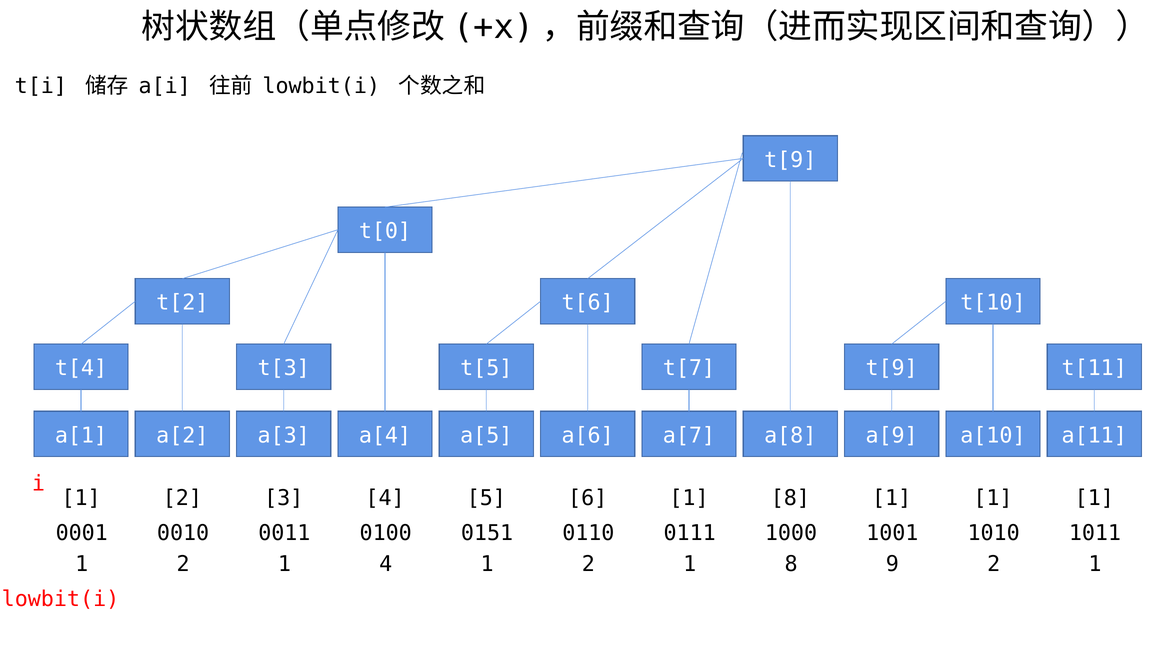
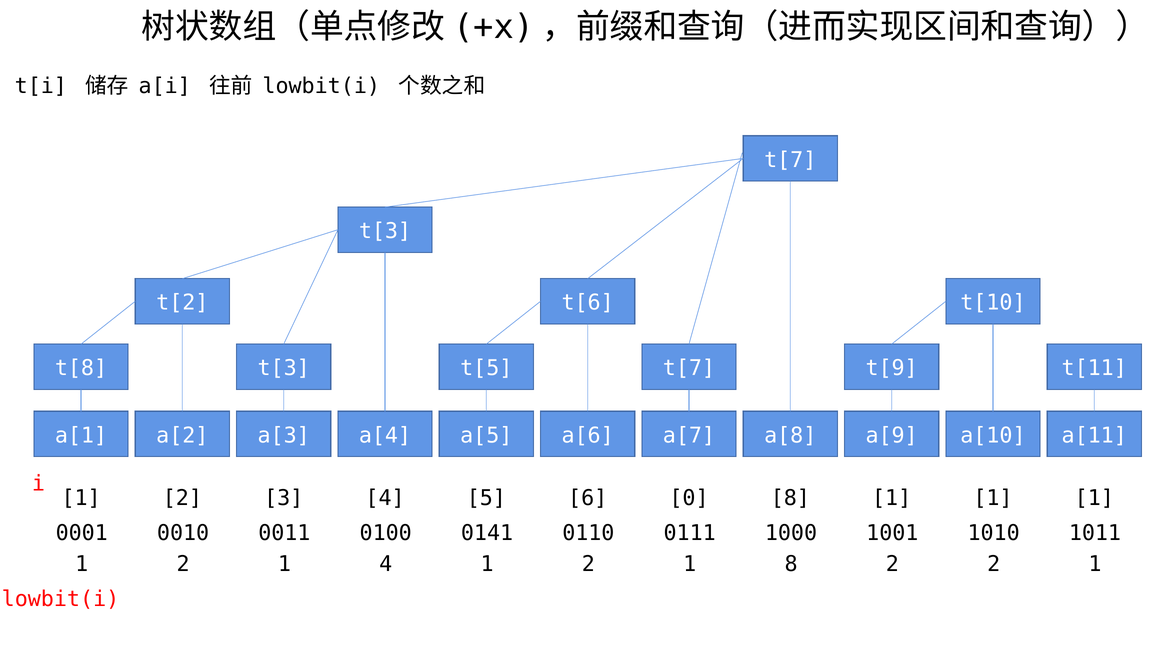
t[9: t[9 -> t[7 (790, 160)
t[0: t[0 -> t[3 (385, 231)
t[4: t[4 -> t[8 (81, 368)
6 1: 1 -> 0 (689, 498)
0151: 0151 -> 0141 (487, 533)
8 9: 9 -> 2 (892, 565)
